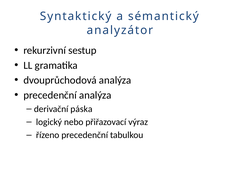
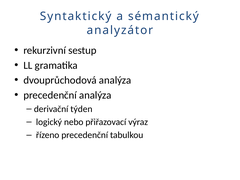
páska: páska -> týden (81, 109)
